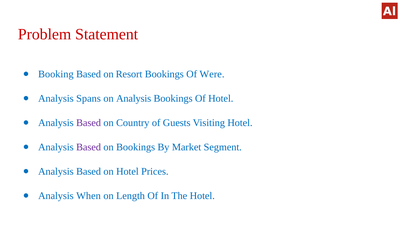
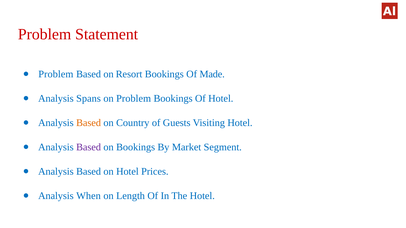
Booking: Booking -> Problem (56, 74)
Were: Were -> Made (212, 74)
on Analysis: Analysis -> Problem (134, 99)
Based colour: purple -> orange (89, 123)
